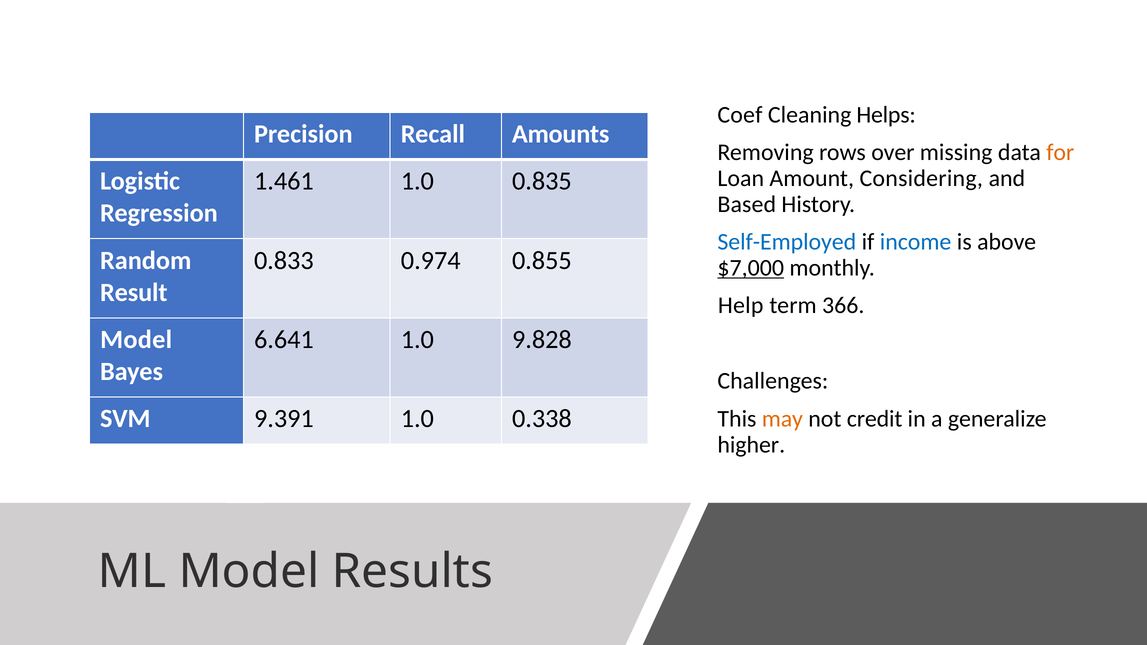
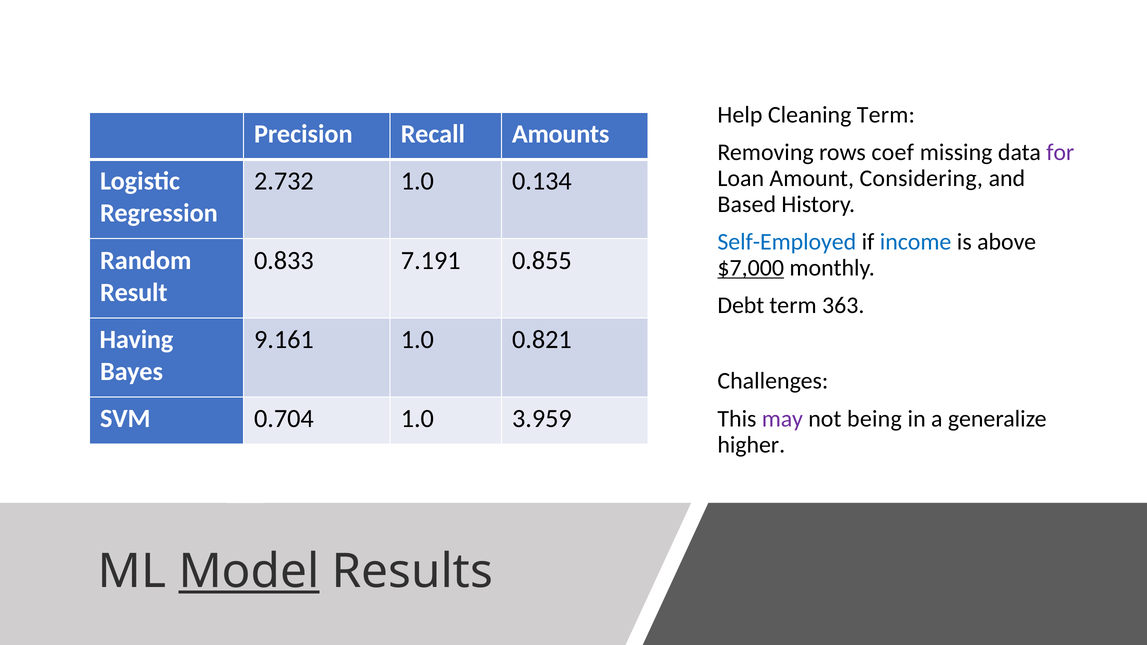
Coef: Coef -> Help (740, 115)
Cleaning Helps: Helps -> Term (886, 115)
over: over -> coef (893, 153)
for colour: orange -> purple (1060, 153)
1.461: 1.461 -> 2.732 (284, 181)
0.835: 0.835 -> 0.134 (542, 181)
0.974: 0.974 -> 7.191 (431, 260)
Help: Help -> Debt (741, 306)
366: 366 -> 363 (843, 306)
Model: Model -> Having (136, 340)
6.641: 6.641 -> 9.161 (284, 340)
9.828: 9.828 -> 0.821 (542, 340)
9.391: 9.391 -> 0.704 (284, 419)
0.338: 0.338 -> 3.959 (542, 419)
may colour: orange -> purple (782, 419)
credit: credit -> being (874, 419)
Model underline: none -> present (249, 571)
